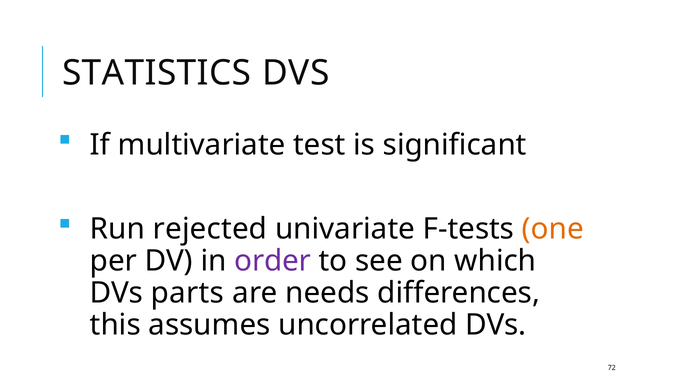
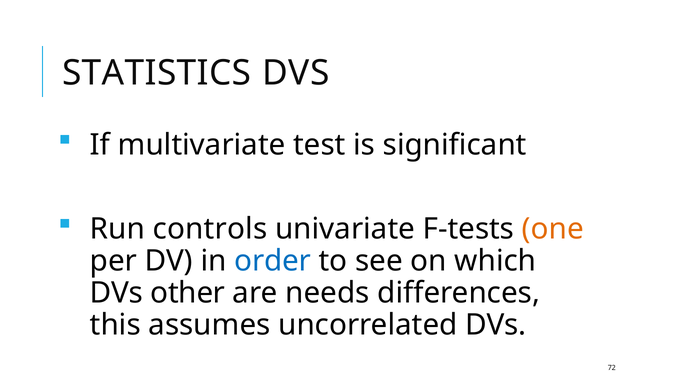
rejected: rejected -> controls (210, 228)
order colour: purple -> blue (273, 260)
parts: parts -> other (188, 292)
